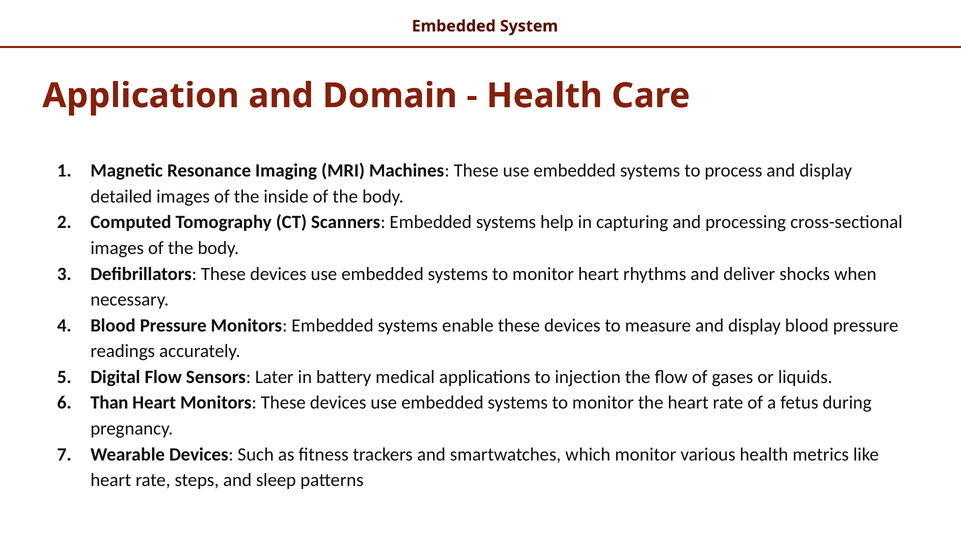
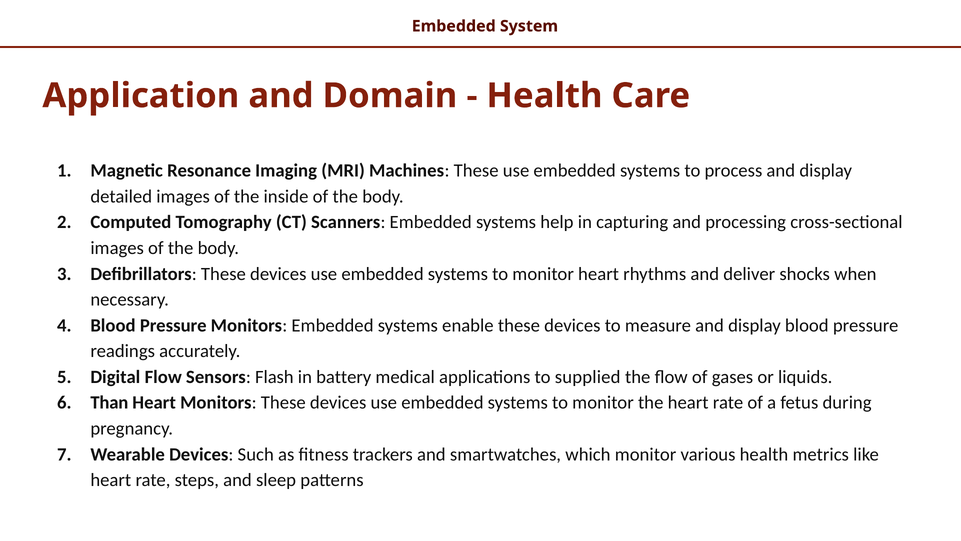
Later: Later -> Flash (274, 377)
injection: injection -> supplied (588, 377)
